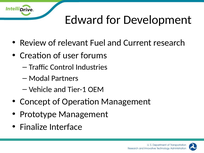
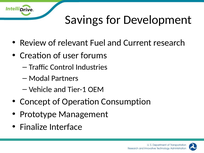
Edward: Edward -> Savings (84, 20)
Operation Management: Management -> Consumption (126, 102)
